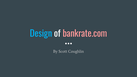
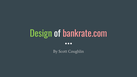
Design colour: light blue -> light green (41, 34)
